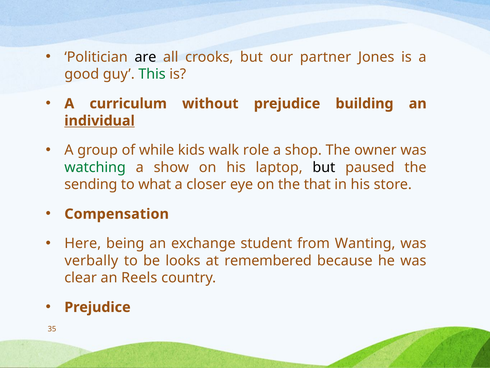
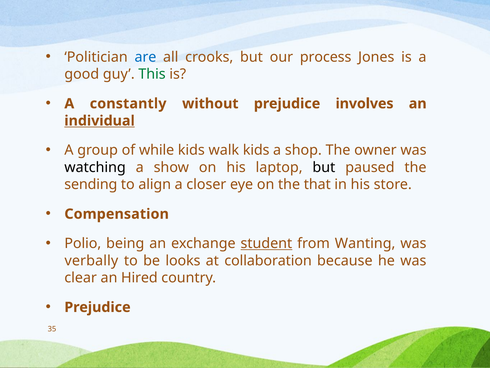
are colour: black -> blue (145, 57)
partner: partner -> process (326, 57)
curriculum: curriculum -> constantly (128, 103)
building: building -> involves (365, 103)
walk role: role -> kids (256, 150)
watching colour: green -> black (95, 167)
what: what -> align (155, 184)
Here: Here -> Polio (83, 243)
student underline: none -> present (266, 243)
remembered: remembered -> collaboration (268, 260)
Reels: Reels -> Hired (139, 277)
